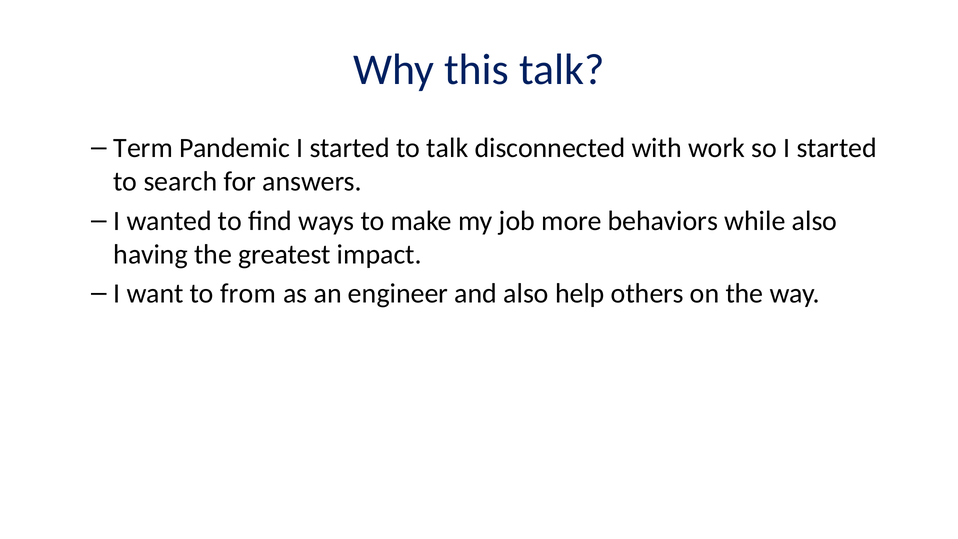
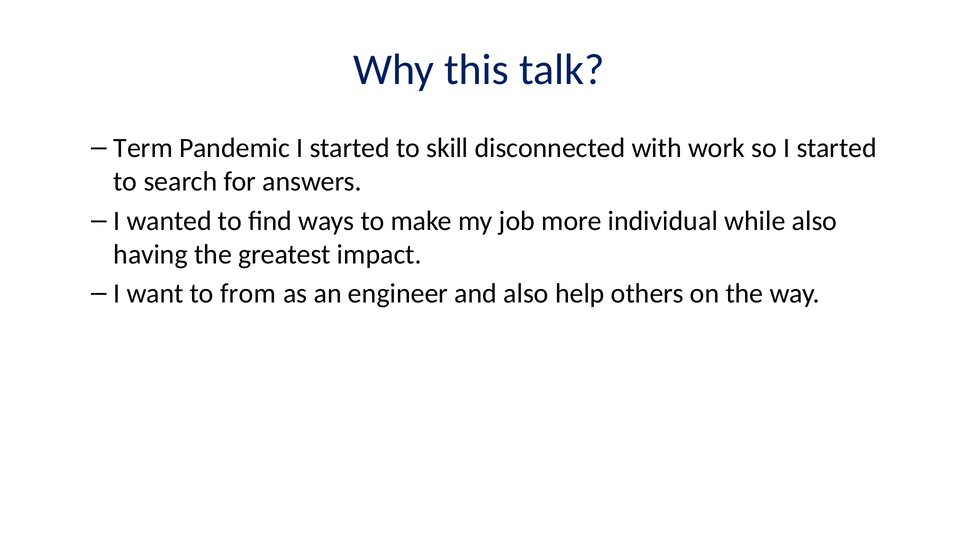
to talk: talk -> skill (447, 148)
behaviors: behaviors -> individual (663, 221)
